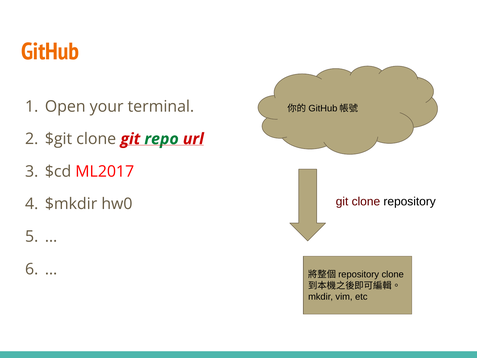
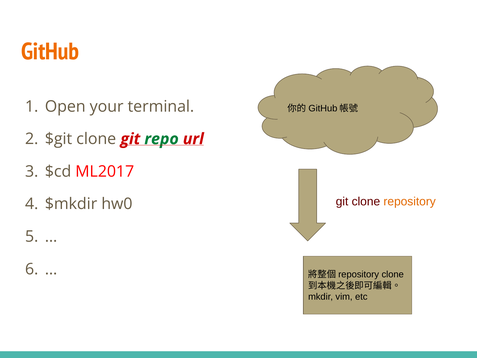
repository colour: black -> orange (410, 201)
